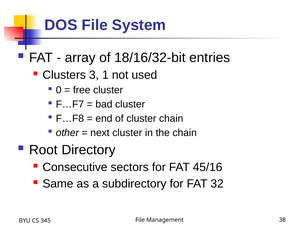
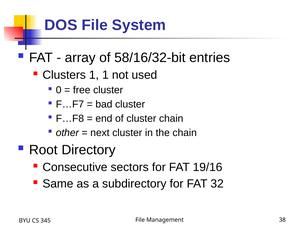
18/16/32-bit: 18/16/32-bit -> 58/16/32-bit (150, 58)
Clusters 3: 3 -> 1 (94, 75)
45/16: 45/16 -> 19/16 (208, 167)
